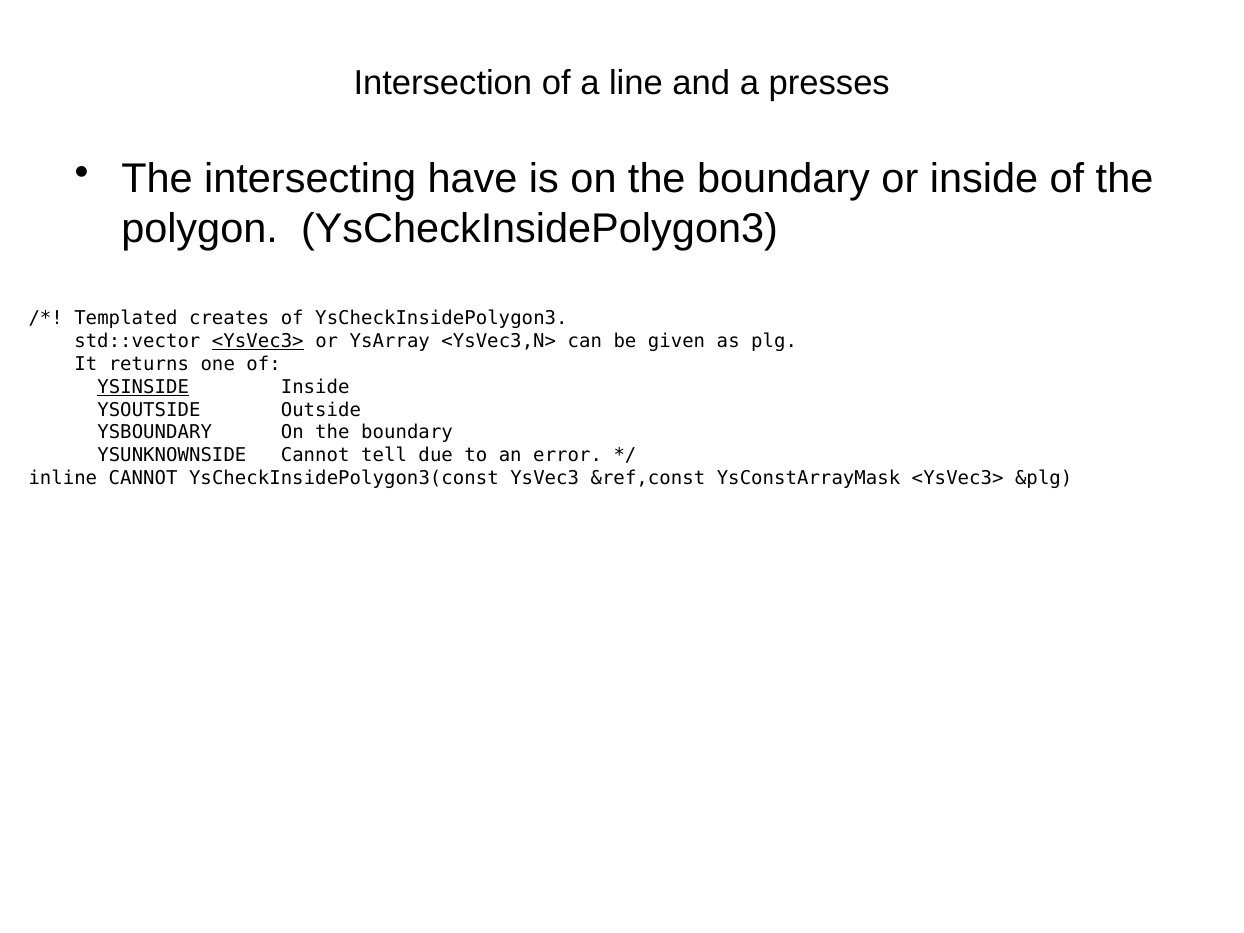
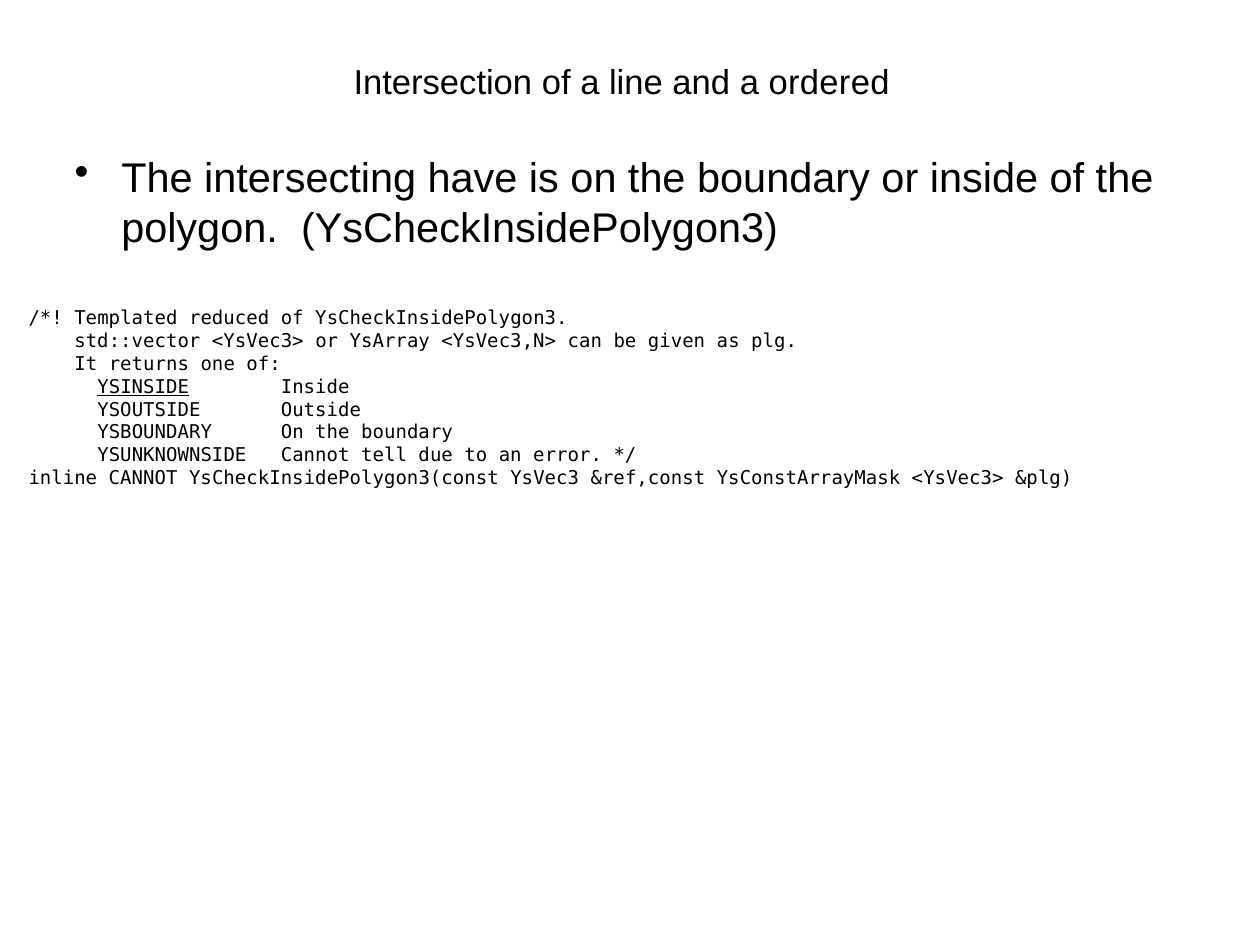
presses: presses -> ordered (829, 83)
creates: creates -> reduced (229, 319)
<YsVec3> underline: present -> none (258, 341)
